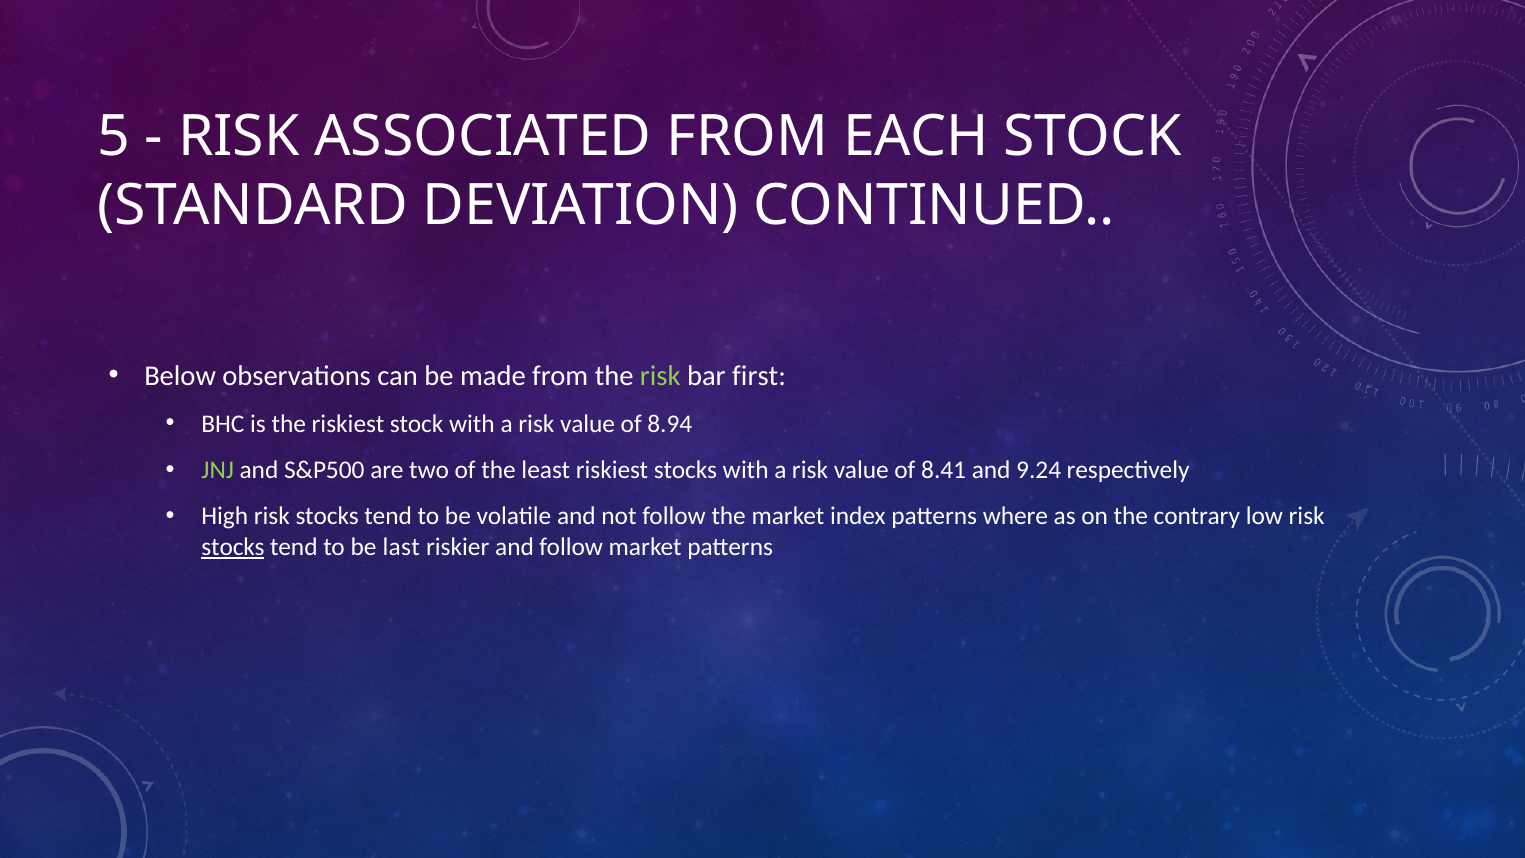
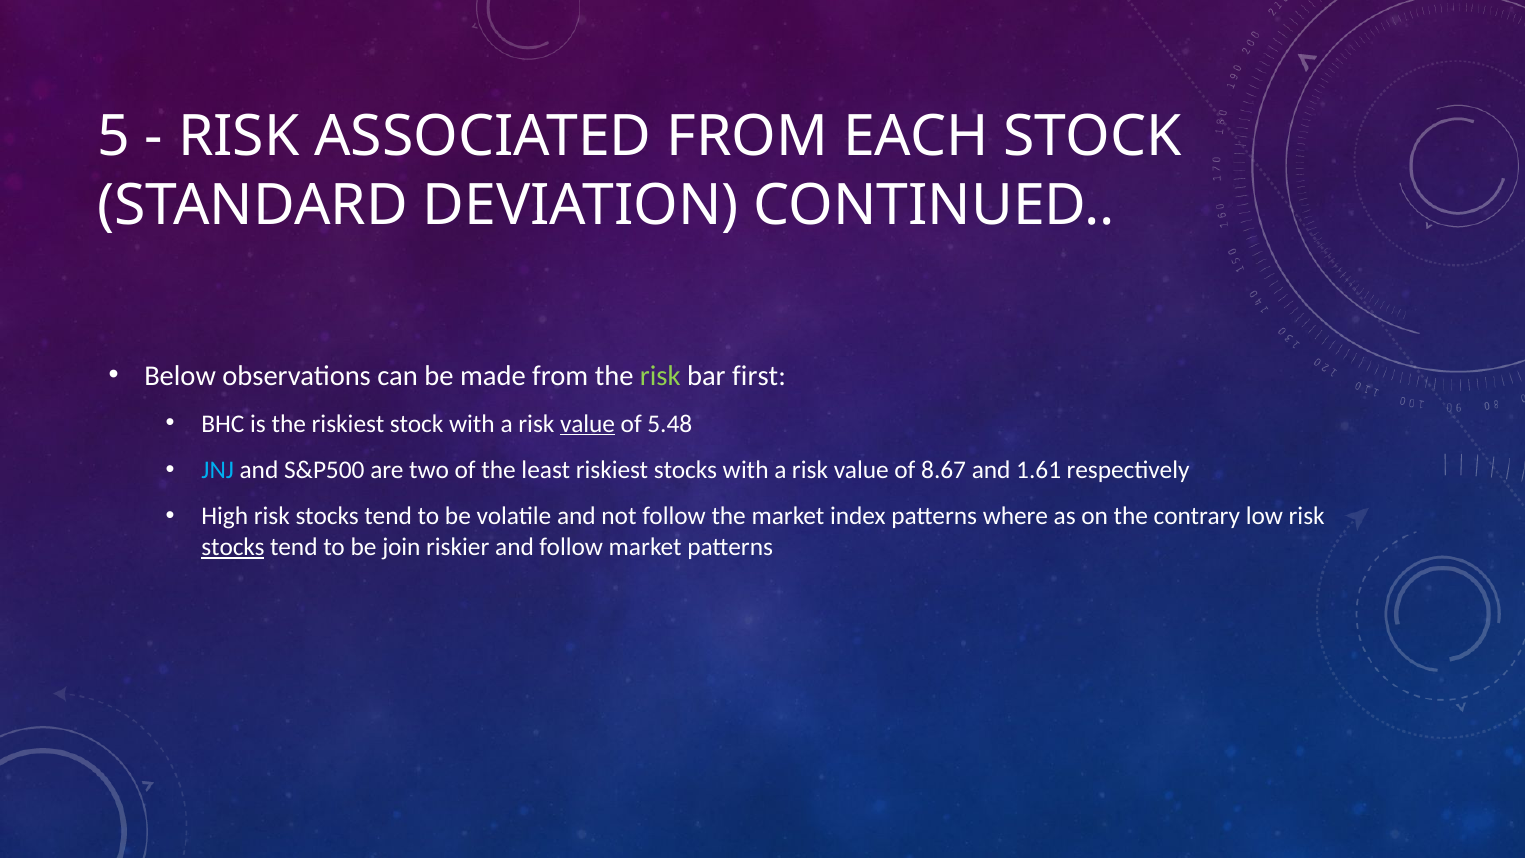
value underline: none -> present (588, 424)
8.94: 8.94 -> 5.48 (670, 424)
JNJ colour: light green -> light blue (218, 470)
8.41: 8.41 -> 8.67 (944, 470)
9.24: 9.24 -> 1.61 (1039, 470)
last: last -> join (401, 547)
